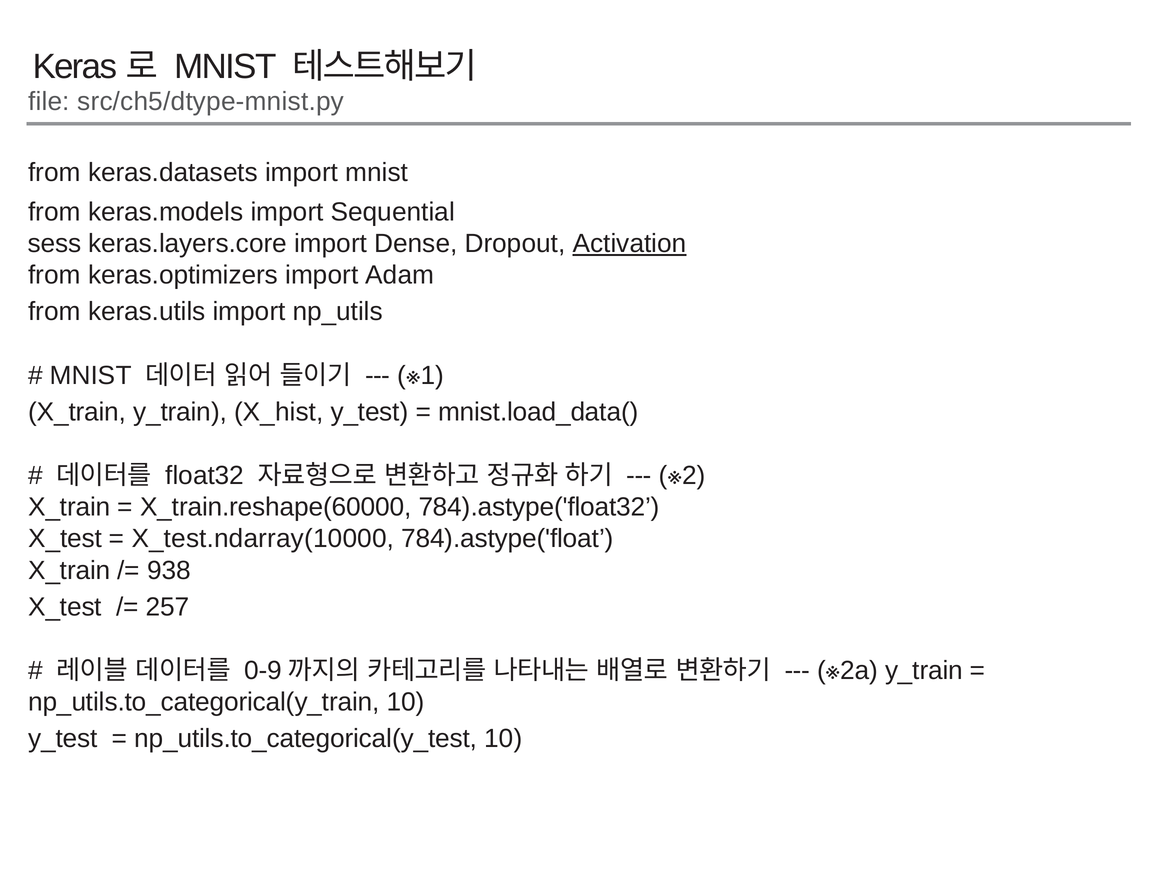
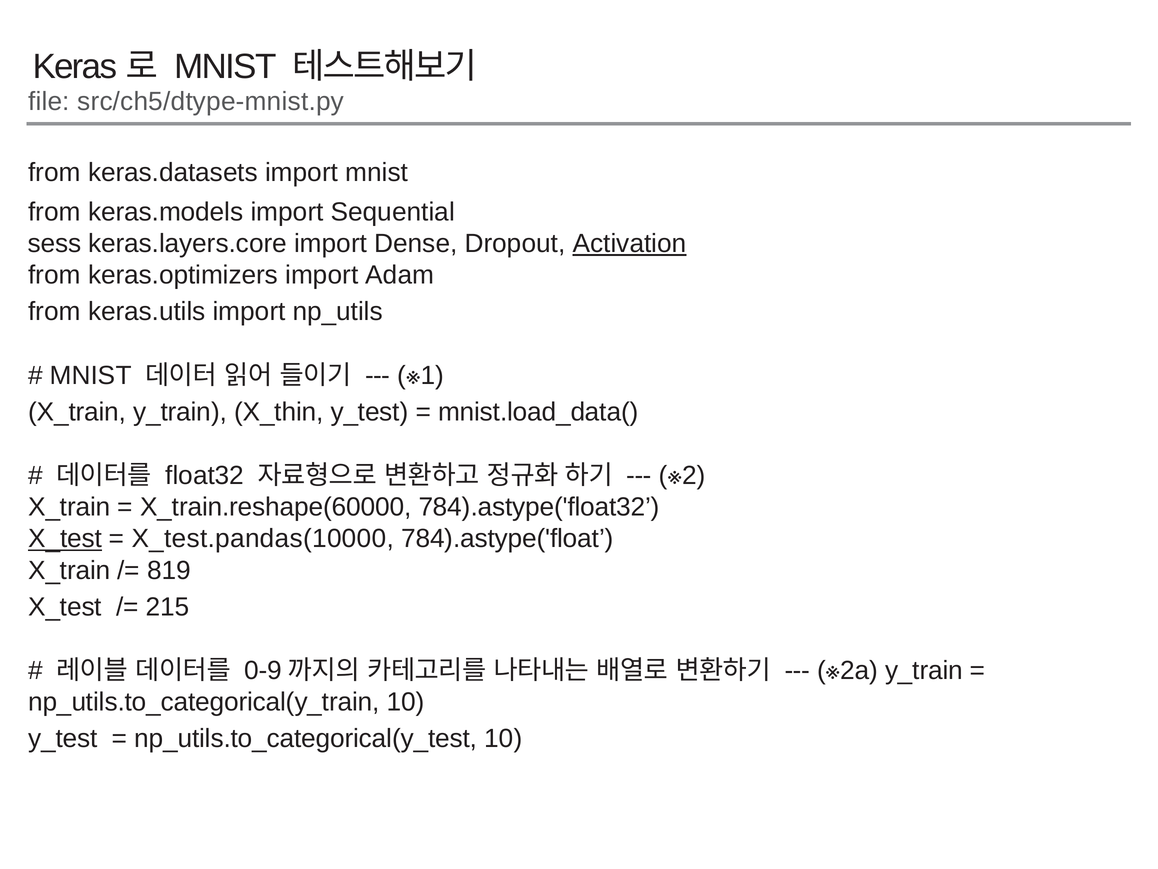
X_hist: X_hist -> X_thin (279, 412)
X_test underline: none -> present (65, 538)
X_test.ndarray(10000: X_test.ndarray(10000 -> X_test.pandas(10000 (263, 538)
938: 938 -> 819 (169, 570)
257: 257 -> 215 (168, 607)
